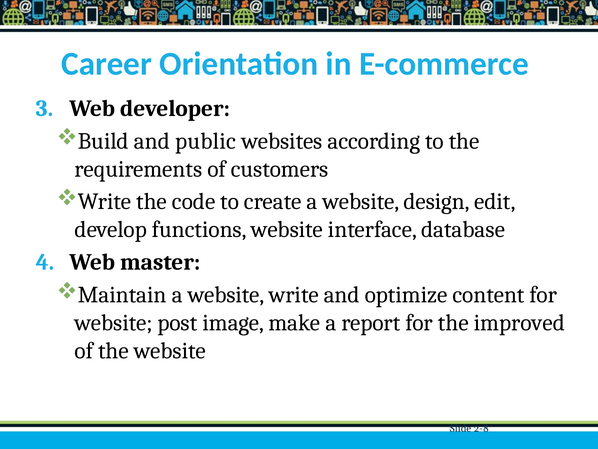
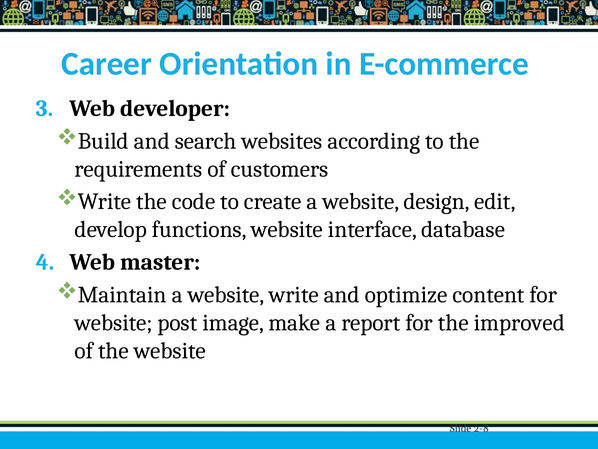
public: public -> search (206, 141)
